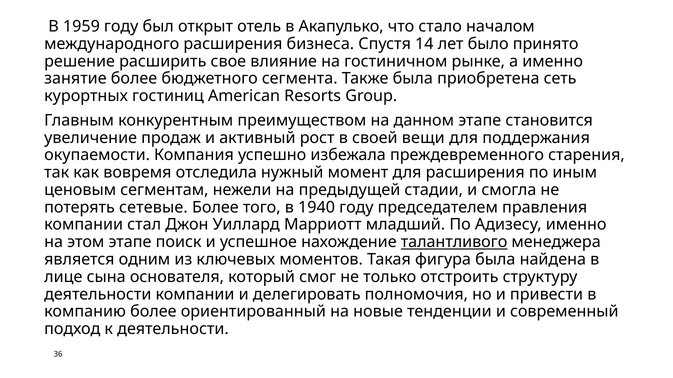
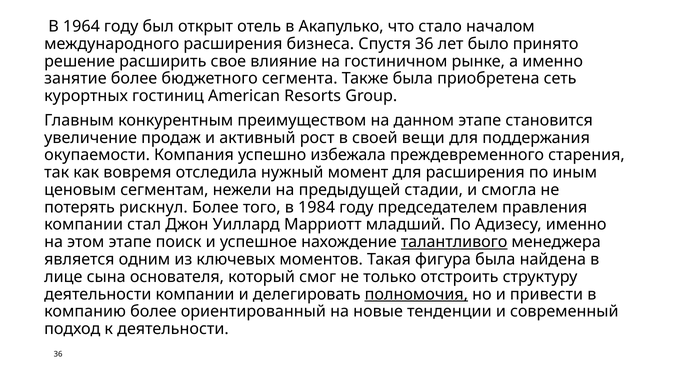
1959: 1959 -> 1964 (81, 26)
Спустя 14: 14 -> 36 (424, 44)
сетевые: сетевые -> рискнул (153, 208)
1940: 1940 -> 1984 (317, 208)
полномочия underline: none -> present (416, 295)
